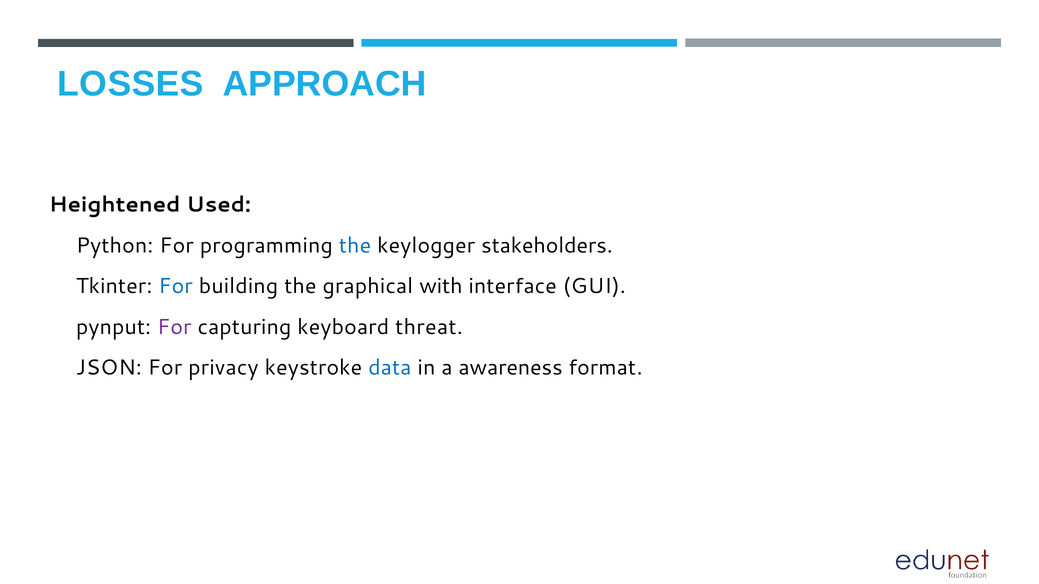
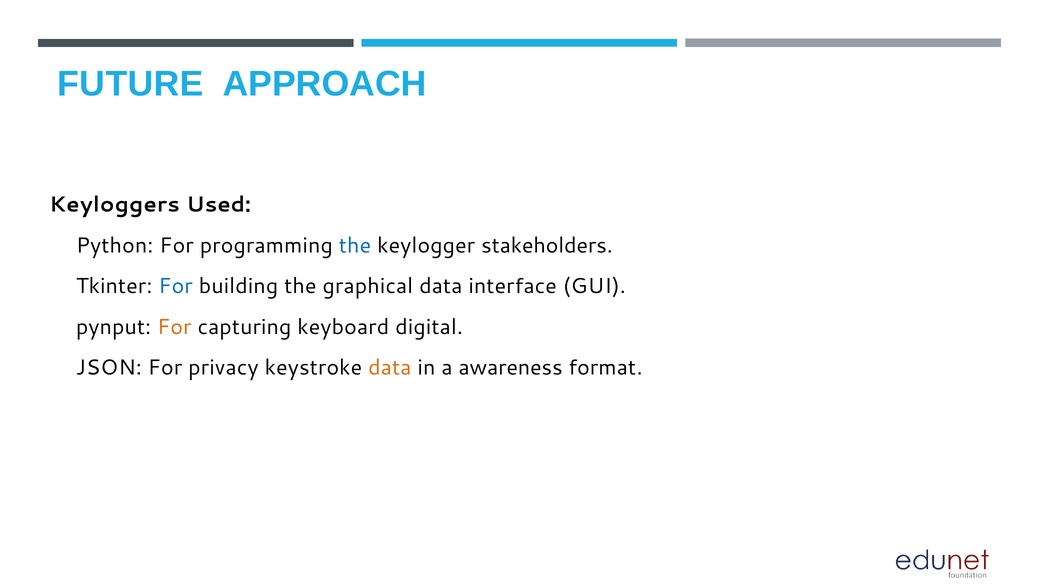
LOSSES: LOSSES -> FUTURE (130, 84)
Heightened: Heightened -> Keyloggers (115, 205)
graphical with: with -> data (441, 286)
For colour: purple -> orange (174, 327)
threat: threat -> digital (429, 327)
data colour: blue -> orange (390, 368)
